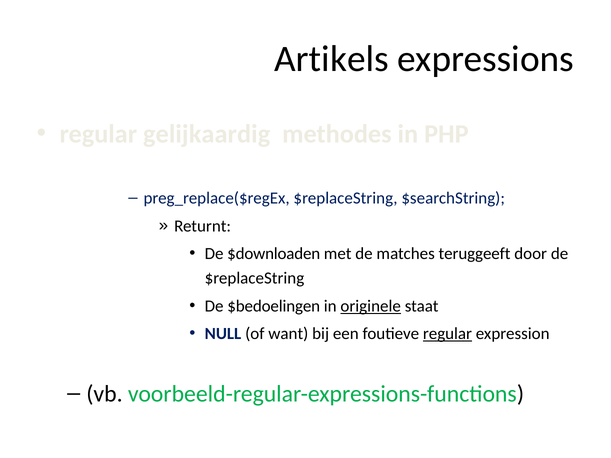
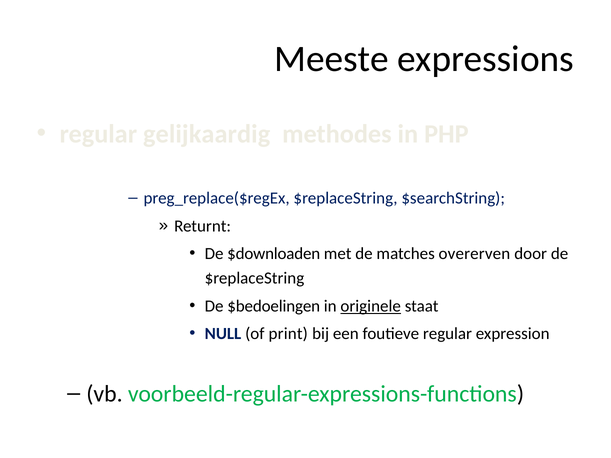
Artikels: Artikels -> Meeste (332, 59)
teruggeeft: teruggeeft -> overerven (474, 254)
want: want -> print (288, 334)
regular underline: present -> none (447, 334)
